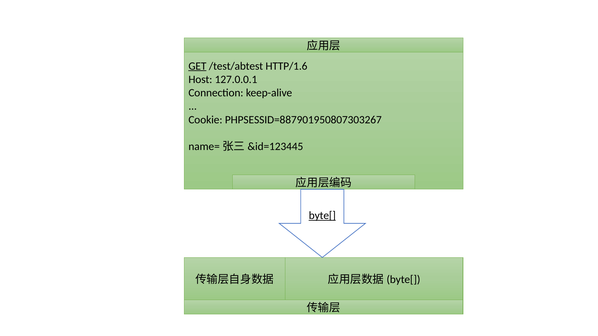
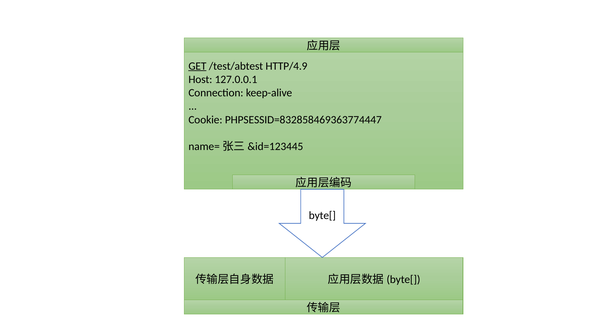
HTTP/1.6: HTTP/1.6 -> HTTP/4.9 (286, 66)
PHPSESSID=887901950807303267: PHPSESSID=887901950807303267 -> PHPSESSID=832858469363774447 (303, 120)
byte[ underline: present -> none (322, 216)
